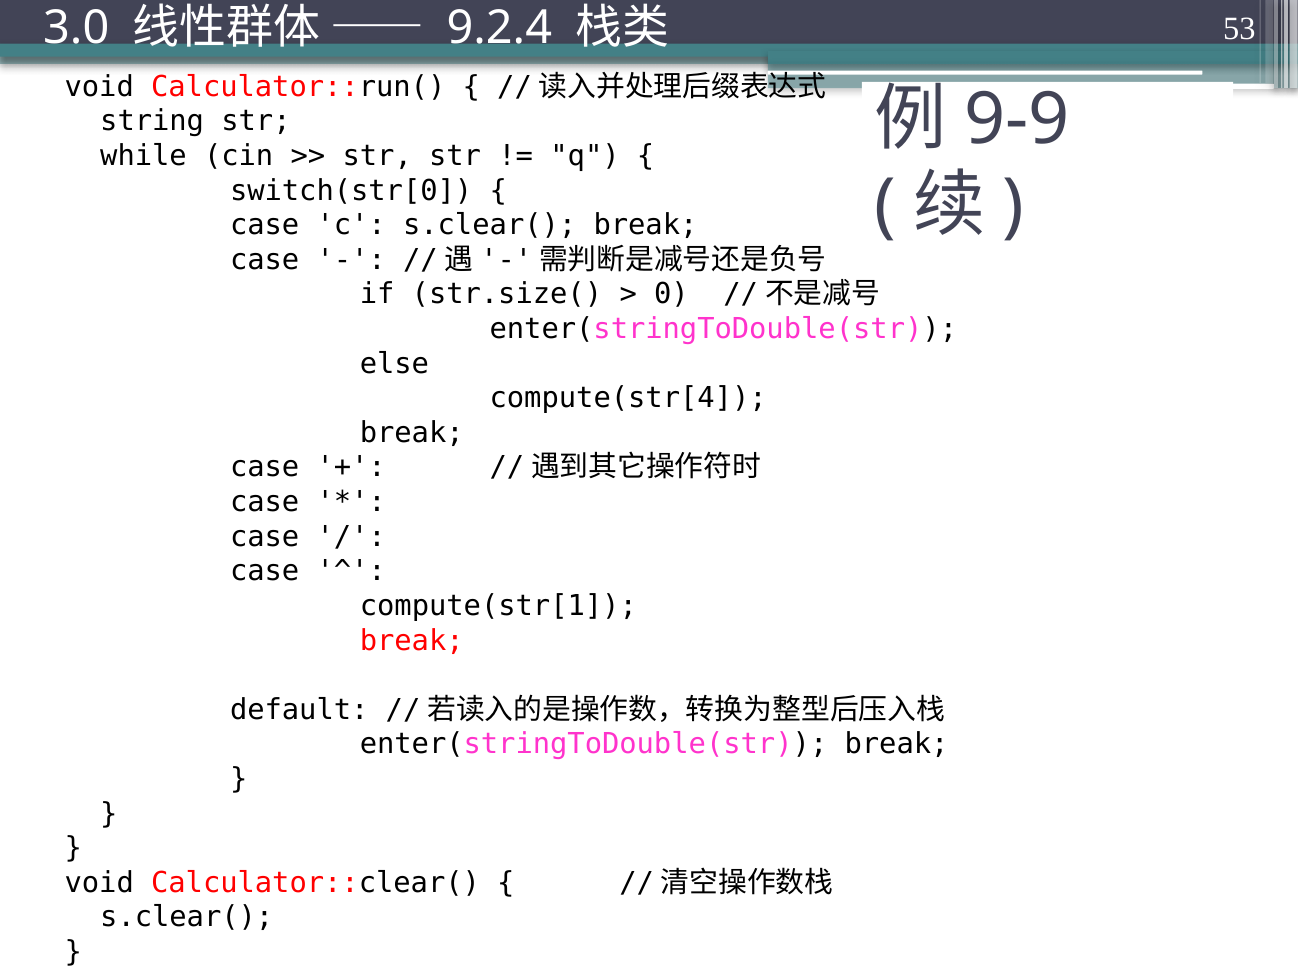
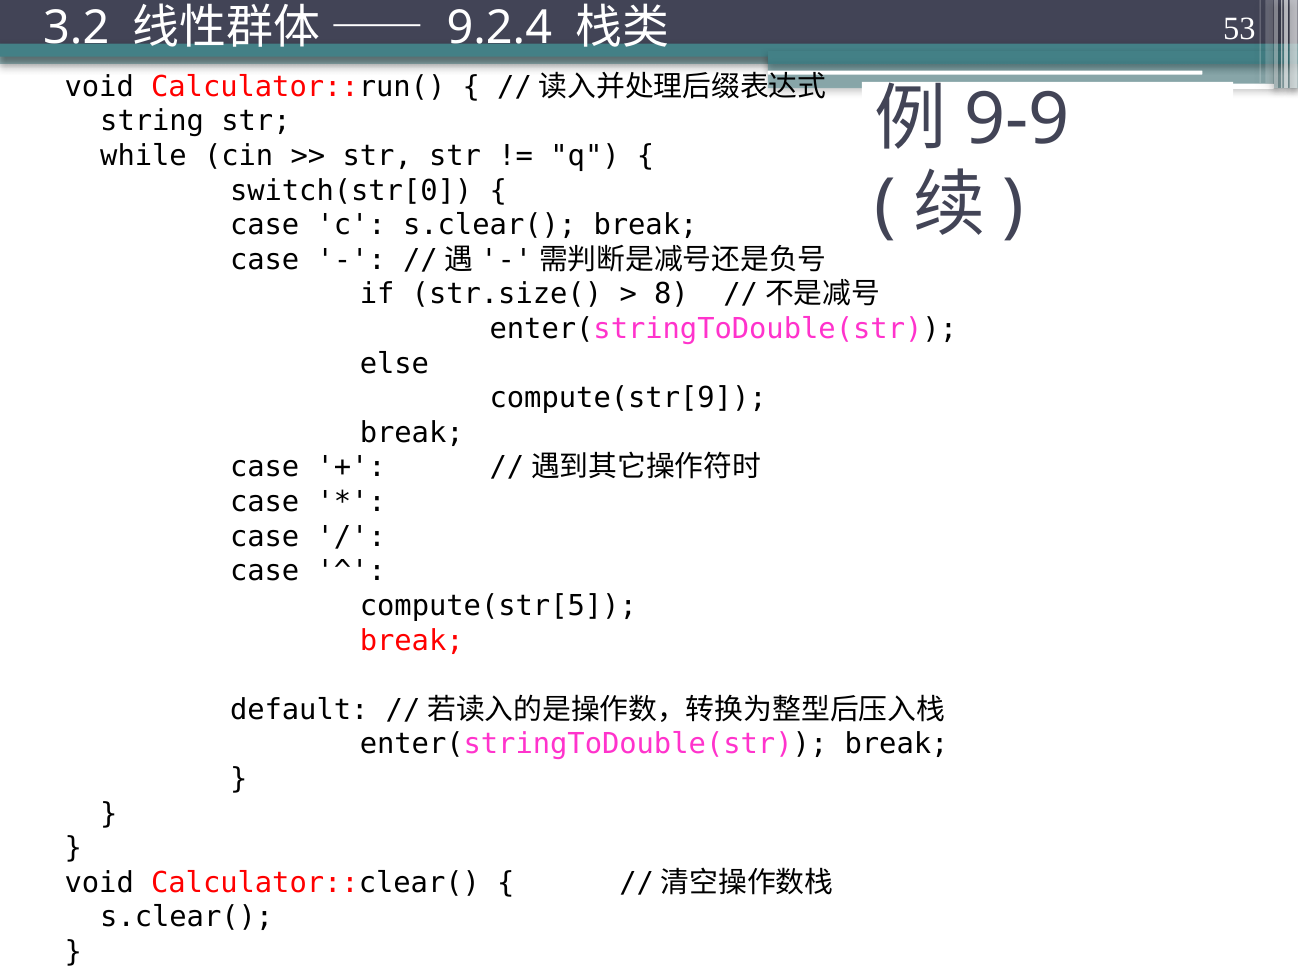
3.0: 3.0 -> 3.2 (76, 28)
0: 0 -> 8 (671, 294)
compute(str[4: compute(str[4 -> compute(str[9 (628, 398)
compute(str[1: compute(str[1 -> compute(str[5 (498, 606)
